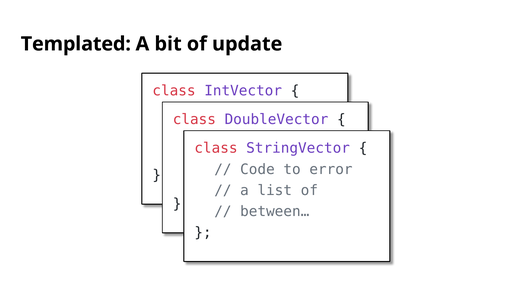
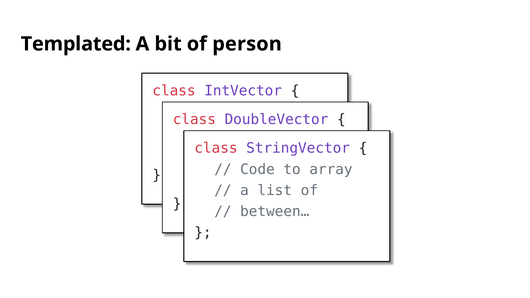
update: update -> person (247, 44)
error: error -> array (331, 169)
